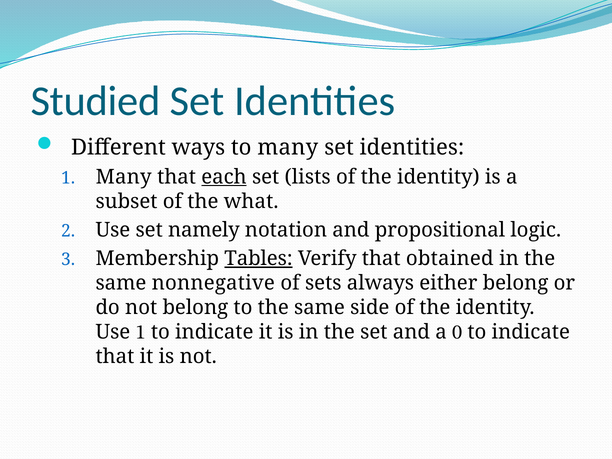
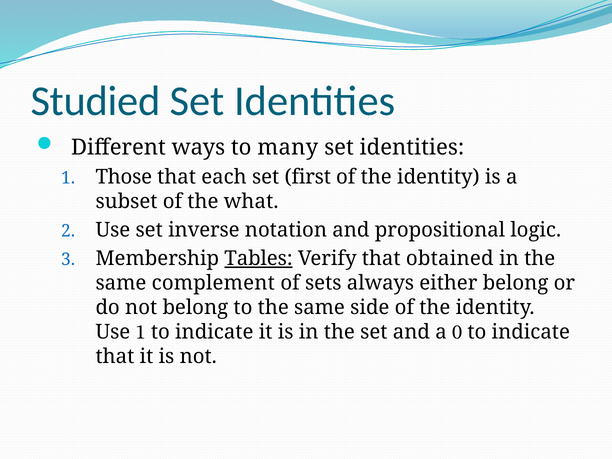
1 Many: Many -> Those (124, 177)
each underline: present -> none (224, 177)
lists: lists -> first (308, 177)
namely: namely -> inverse (204, 230)
nonnegative: nonnegative -> complement (213, 283)
